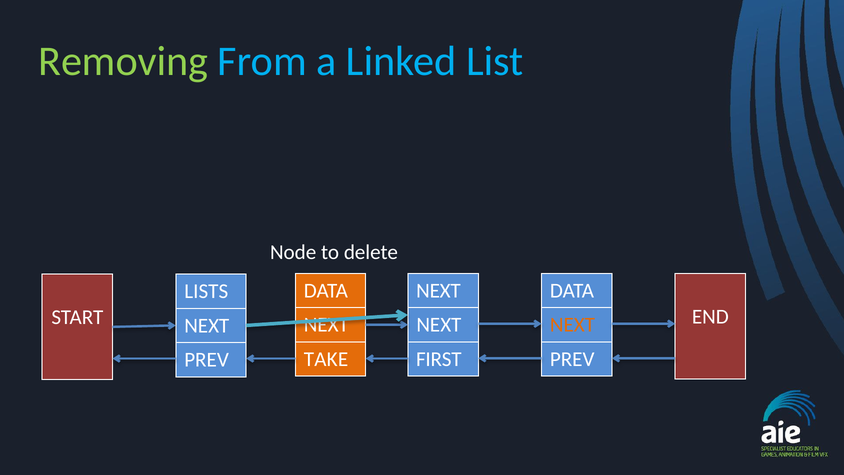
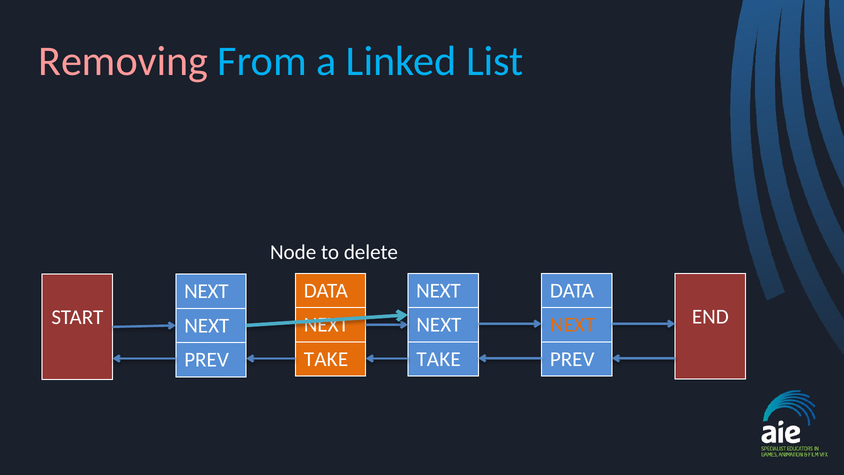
Removing colour: light green -> pink (123, 62)
LISTS: LISTS -> NEXT (206, 291)
FIRST: FIRST -> TAKE (439, 359)
